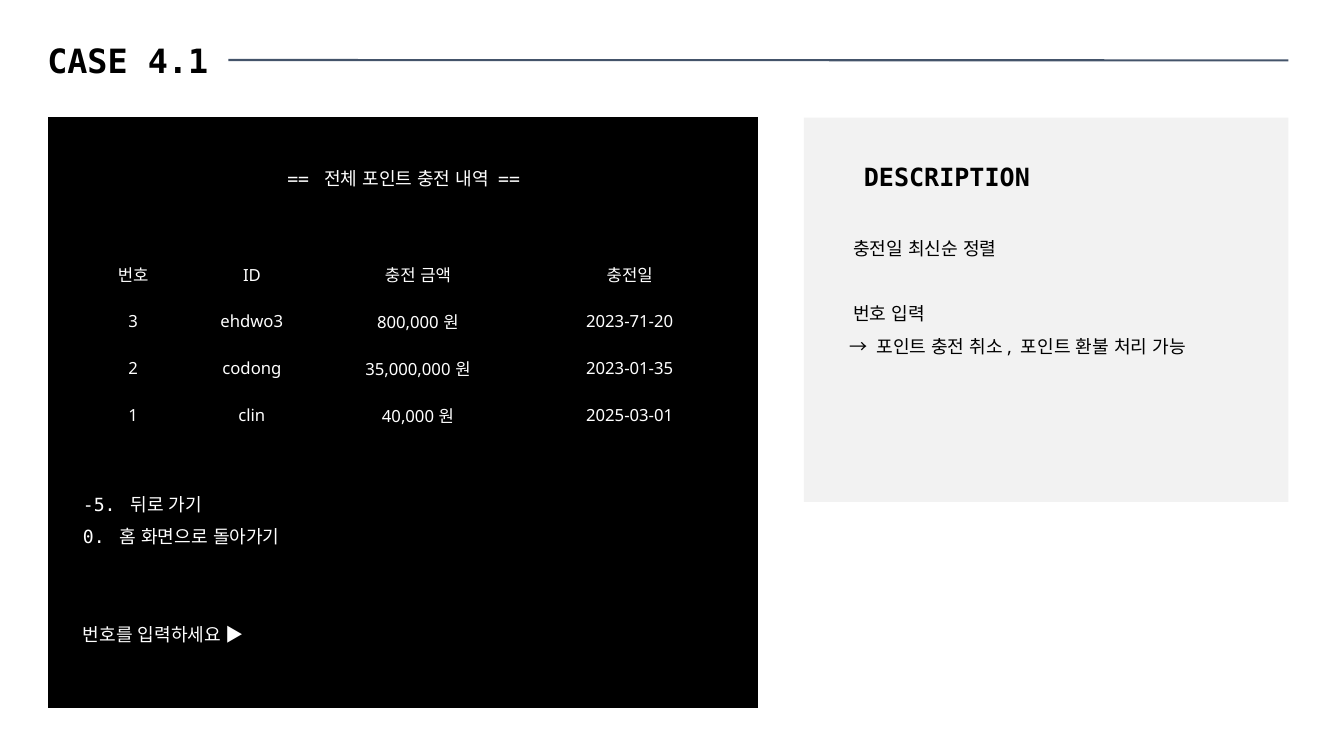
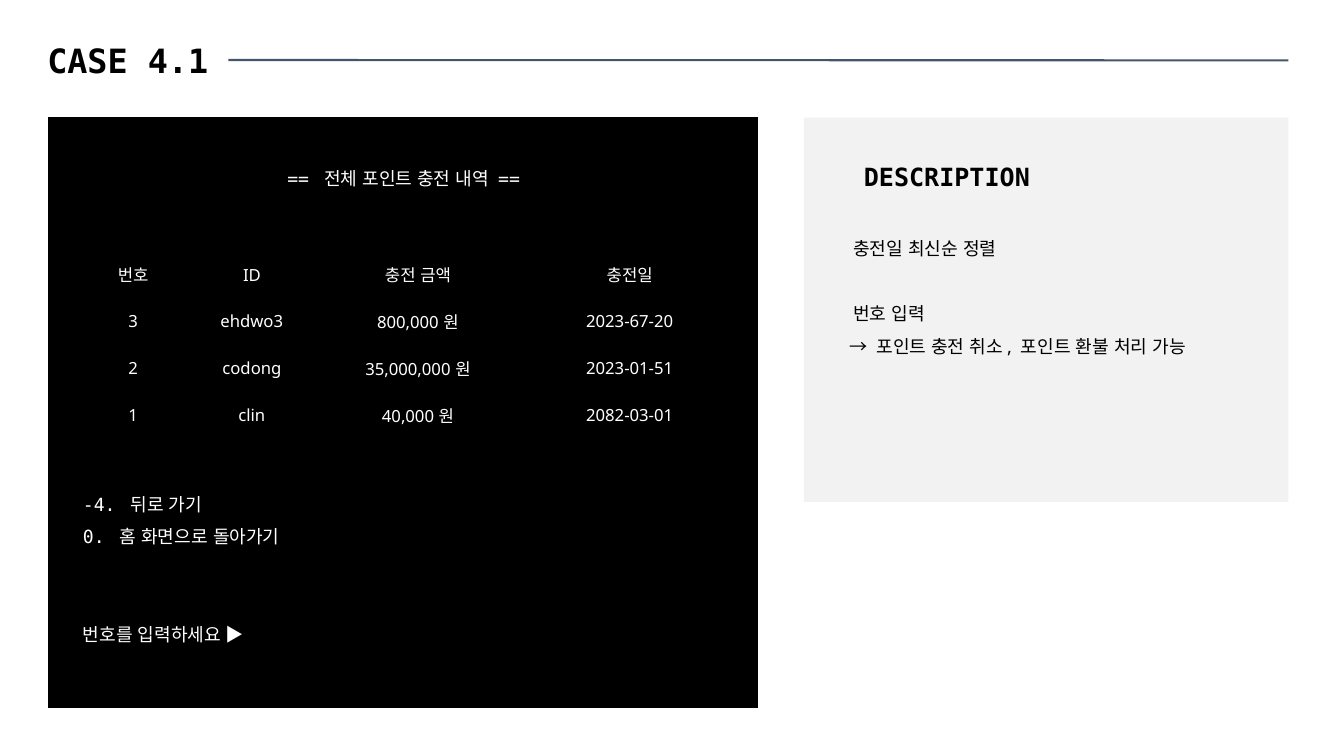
2023-71-20: 2023-71-20 -> 2023-67-20 (630, 322)
2023-01-35: 2023-01-35 -> 2023-01-51 (630, 369)
2025-03-01: 2025-03-01 -> 2082-03-01 (630, 416)
-5: -5 -> -4 (99, 505)
